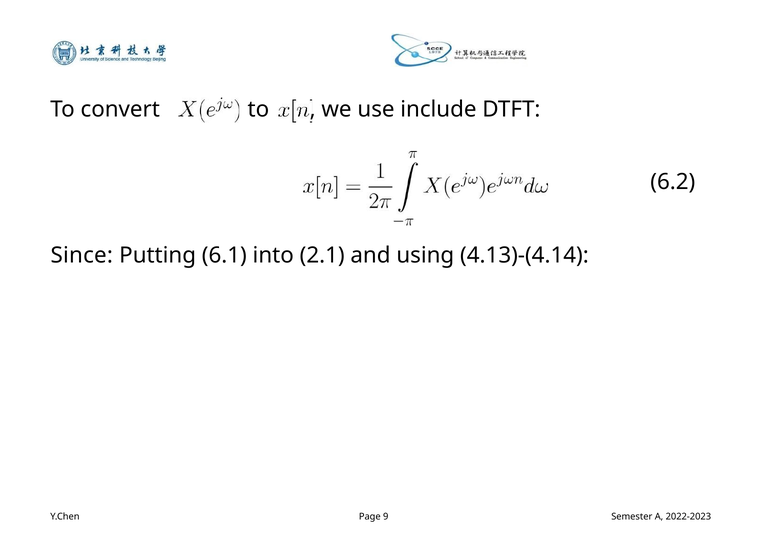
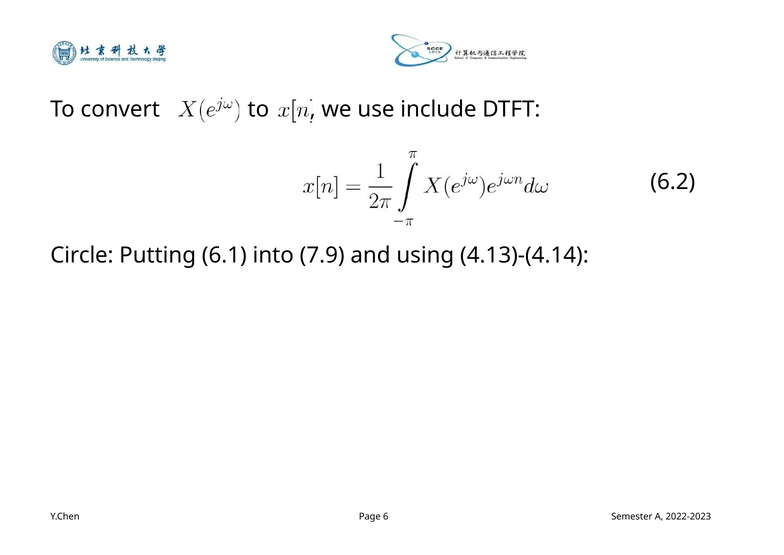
Since: Since -> Circle (82, 255)
2.1: 2.1 -> 7.9 (322, 255)
9: 9 -> 6 (386, 516)
